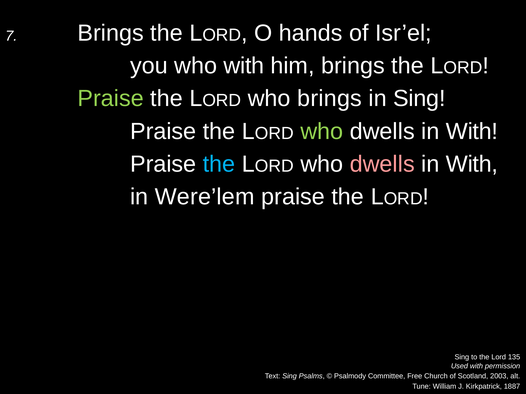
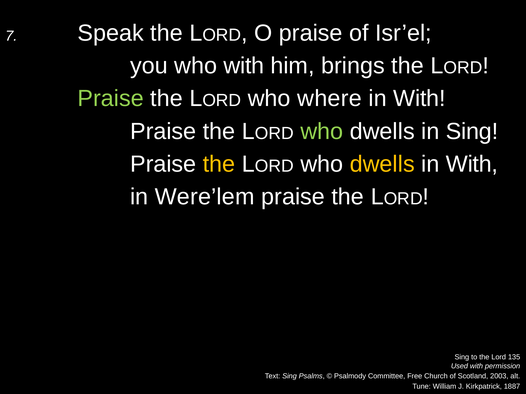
7 Brings: Brings -> Speak (111, 33)
O hands: hands -> praise (311, 33)
who brings: brings -> where (330, 99)
Sing: Sing -> With (419, 99)
With: With -> Sing (472, 131)
the colour: light blue -> yellow (219, 164)
dwells colour: pink -> yellow (382, 164)
